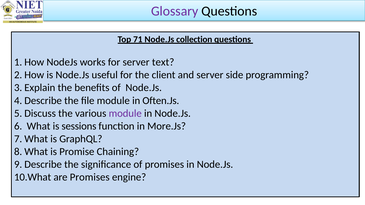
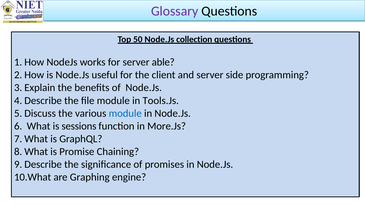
71: 71 -> 50 (138, 39)
text: text -> able (163, 62)
Often.Js: Often.Js -> Tools.Js (161, 101)
module colour: purple -> blue (125, 113)
are Promises: Promises -> Graphing (90, 177)
